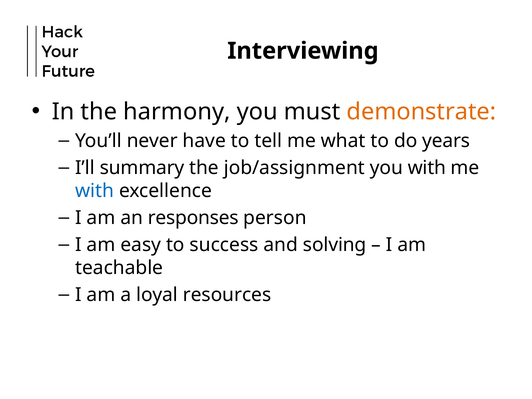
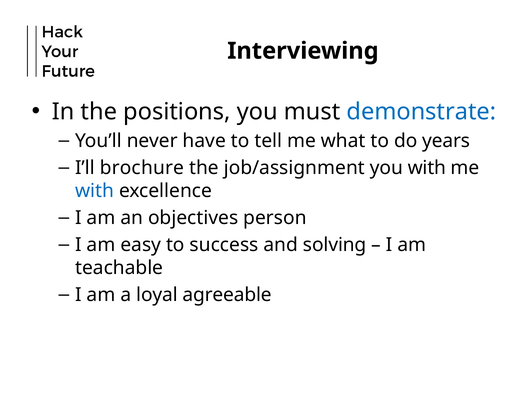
harmony: harmony -> positions (177, 112)
demonstrate colour: orange -> blue (421, 112)
summary: summary -> brochure (142, 168)
responses: responses -> objectives (193, 218)
resources: resources -> agreeable (227, 295)
